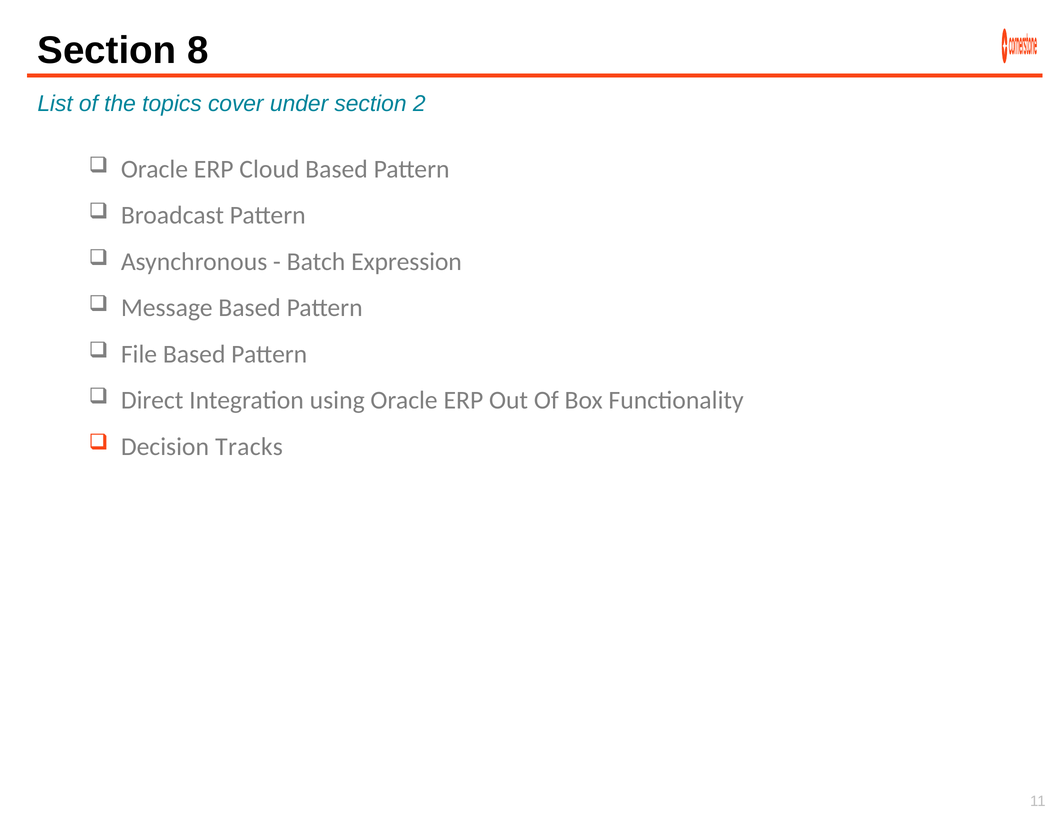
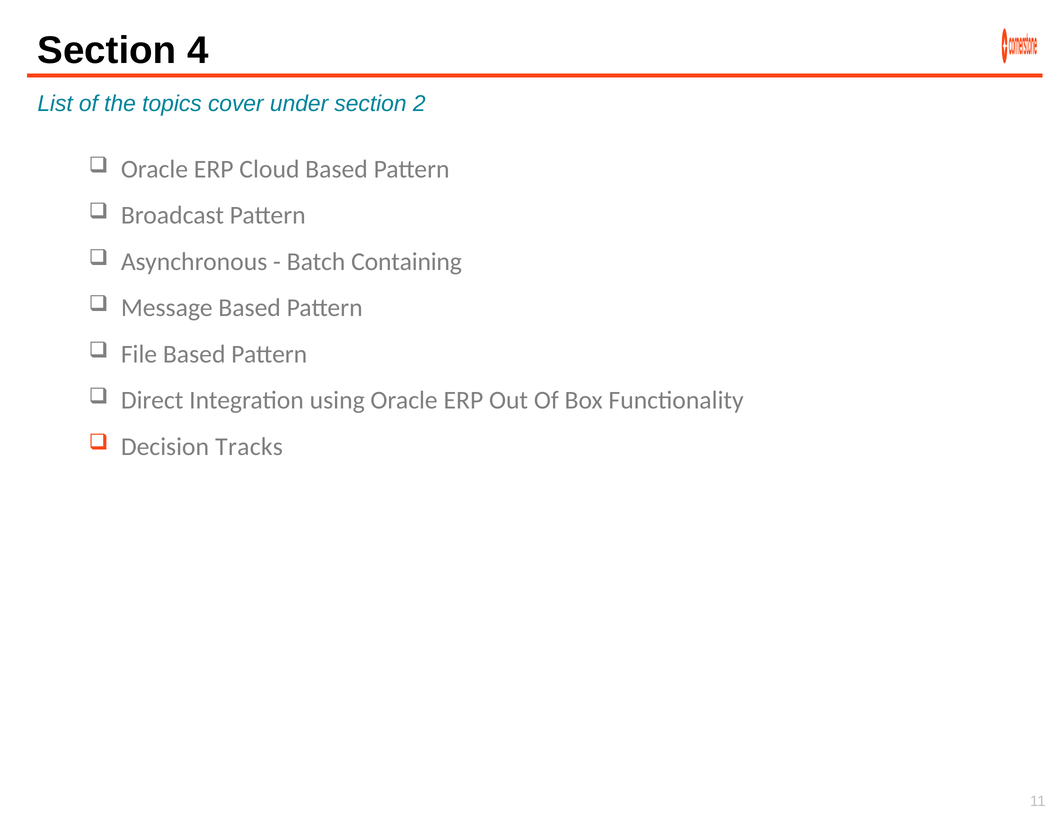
8: 8 -> 4 (198, 51)
Expression: Expression -> Containing (407, 262)
